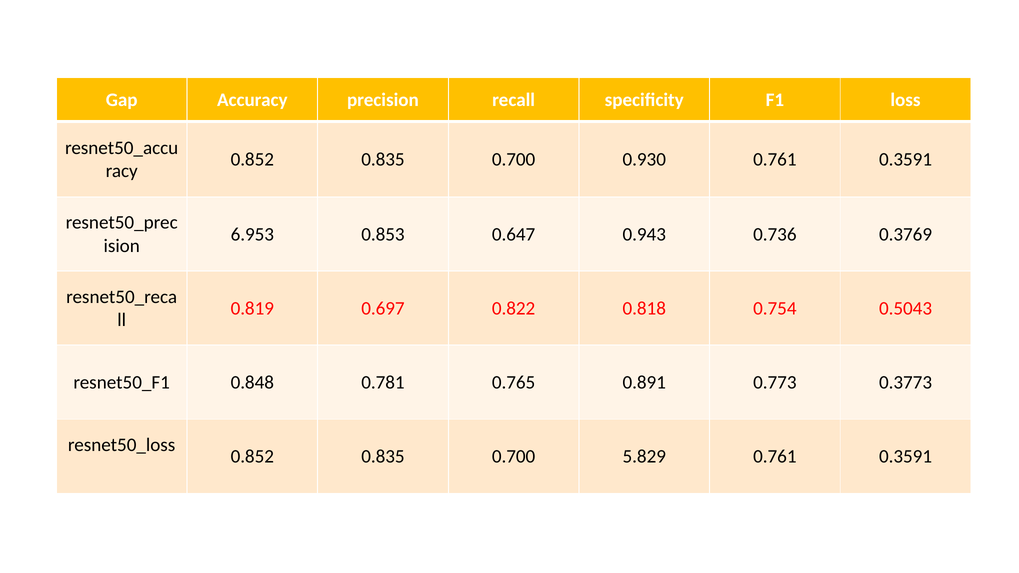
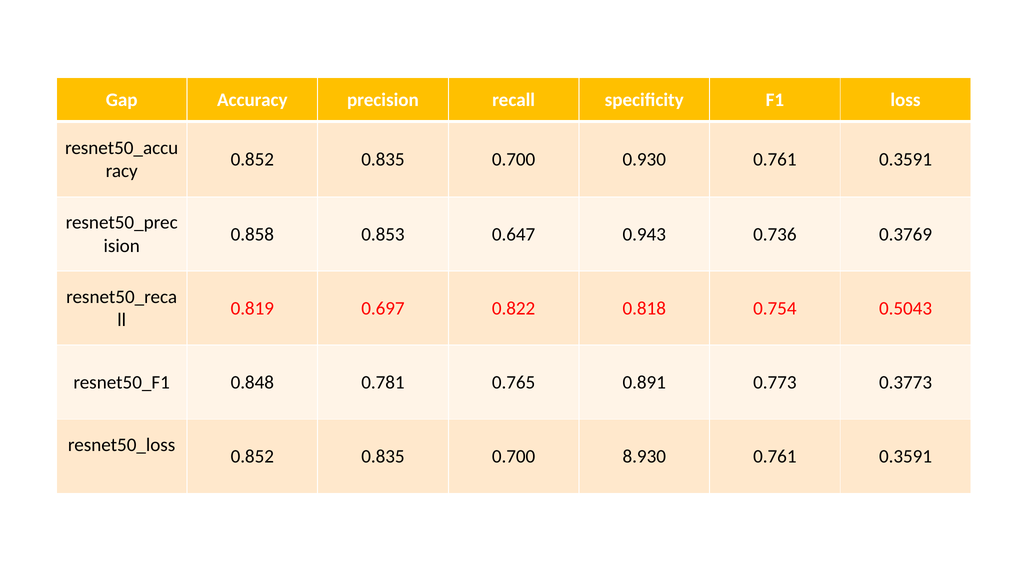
6.953: 6.953 -> 0.858 (252, 234)
5.829: 5.829 -> 8.930 (644, 457)
